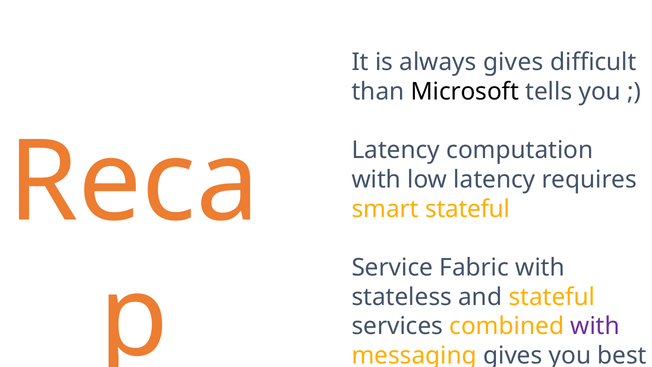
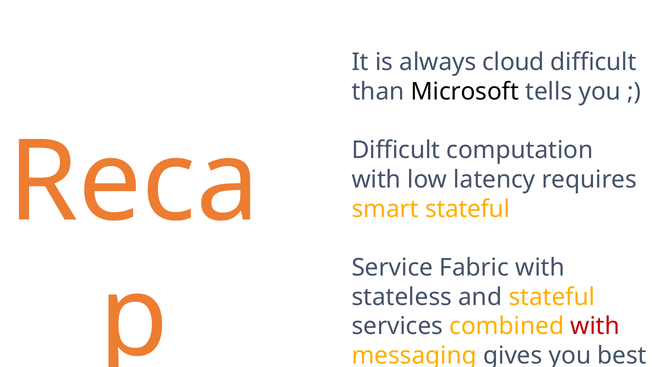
always gives: gives -> cloud (513, 62)
Latency: Latency -> Difficult (396, 150)
with colour: purple -> red (595, 326)
